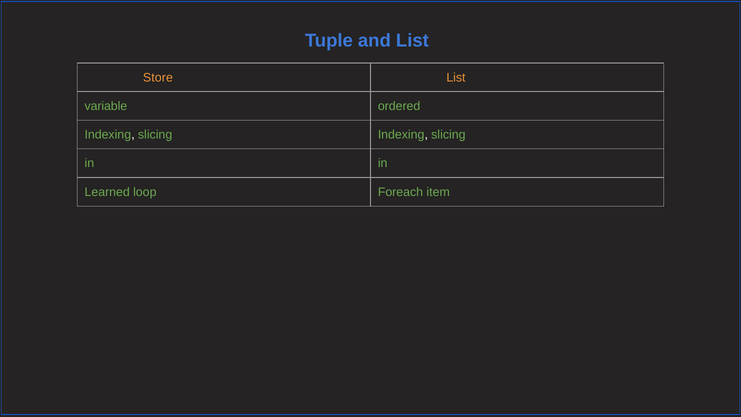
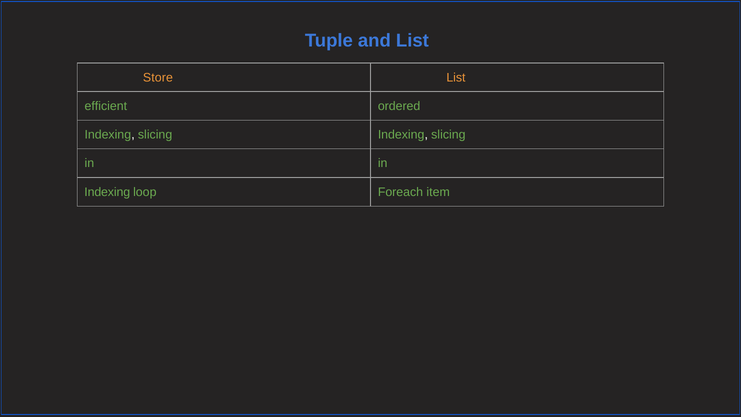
variable: variable -> efficient (106, 106)
Learned: Learned -> Indexing (107, 192)
